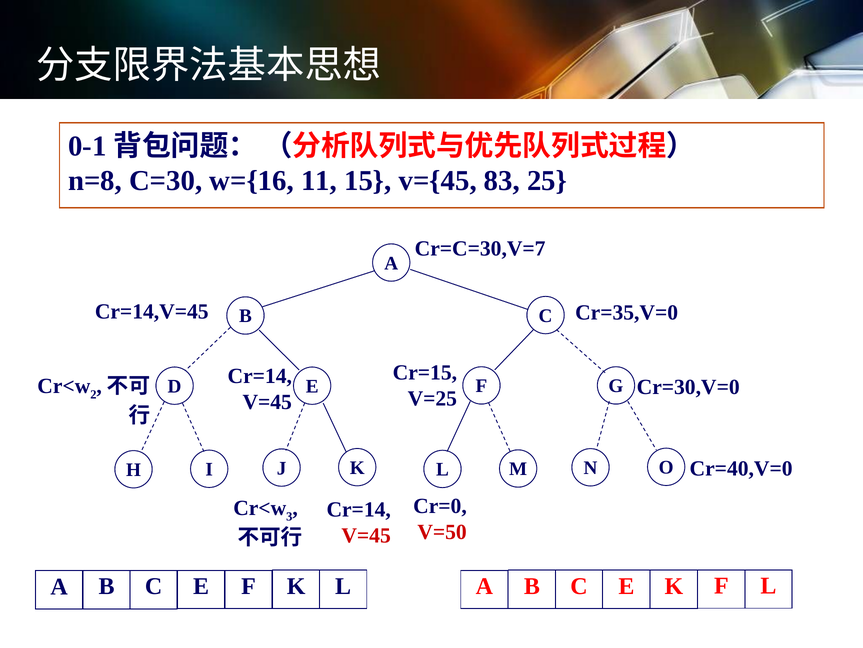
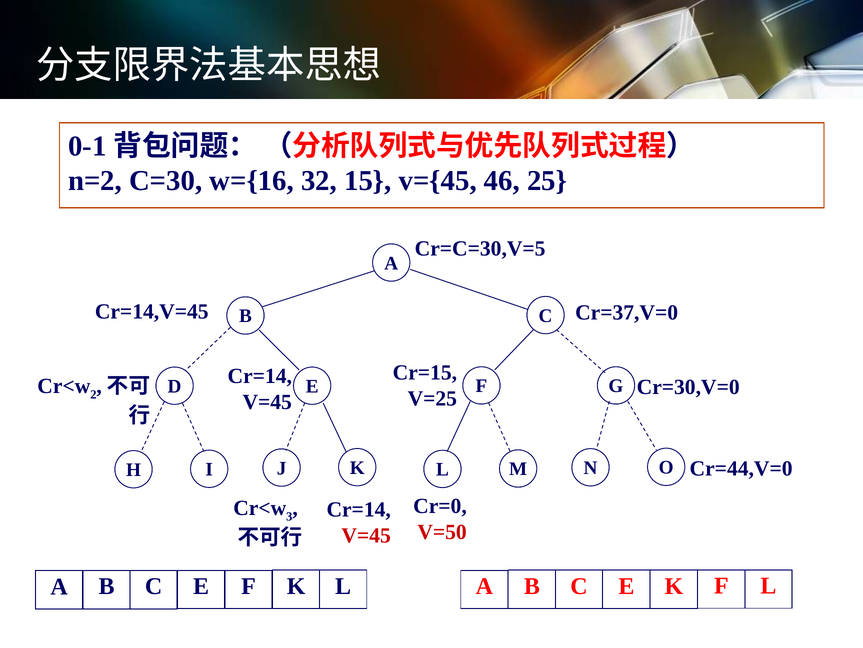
n=8: n=8 -> n=2 (95, 181)
11: 11 -> 32 (319, 181)
83: 83 -> 46 (502, 181)
Cr=C=30,V=7: Cr=C=30,V=7 -> Cr=C=30,V=5 (480, 248)
Cr=35,V=0: Cr=35,V=0 -> Cr=37,V=0 (627, 312)
Cr=40,V=0: Cr=40,V=0 -> Cr=44,V=0 (741, 468)
